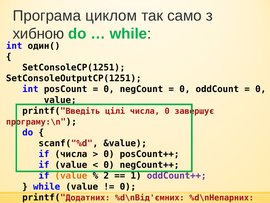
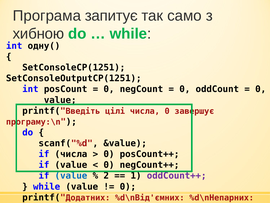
циклом: циклом -> запитує (111, 16)
один(: один( -> одну( (44, 46)
value colour: orange -> blue (71, 175)
